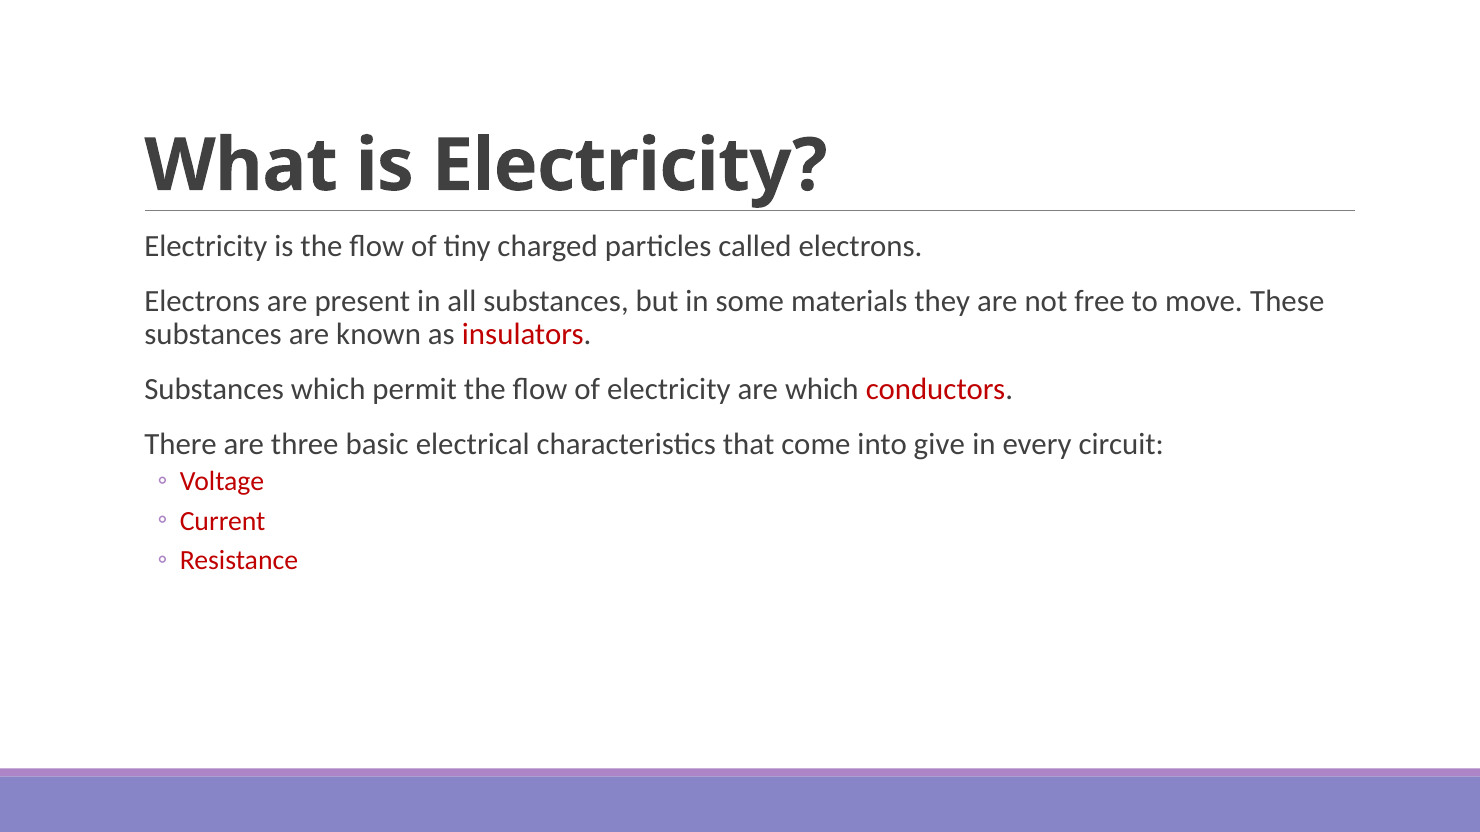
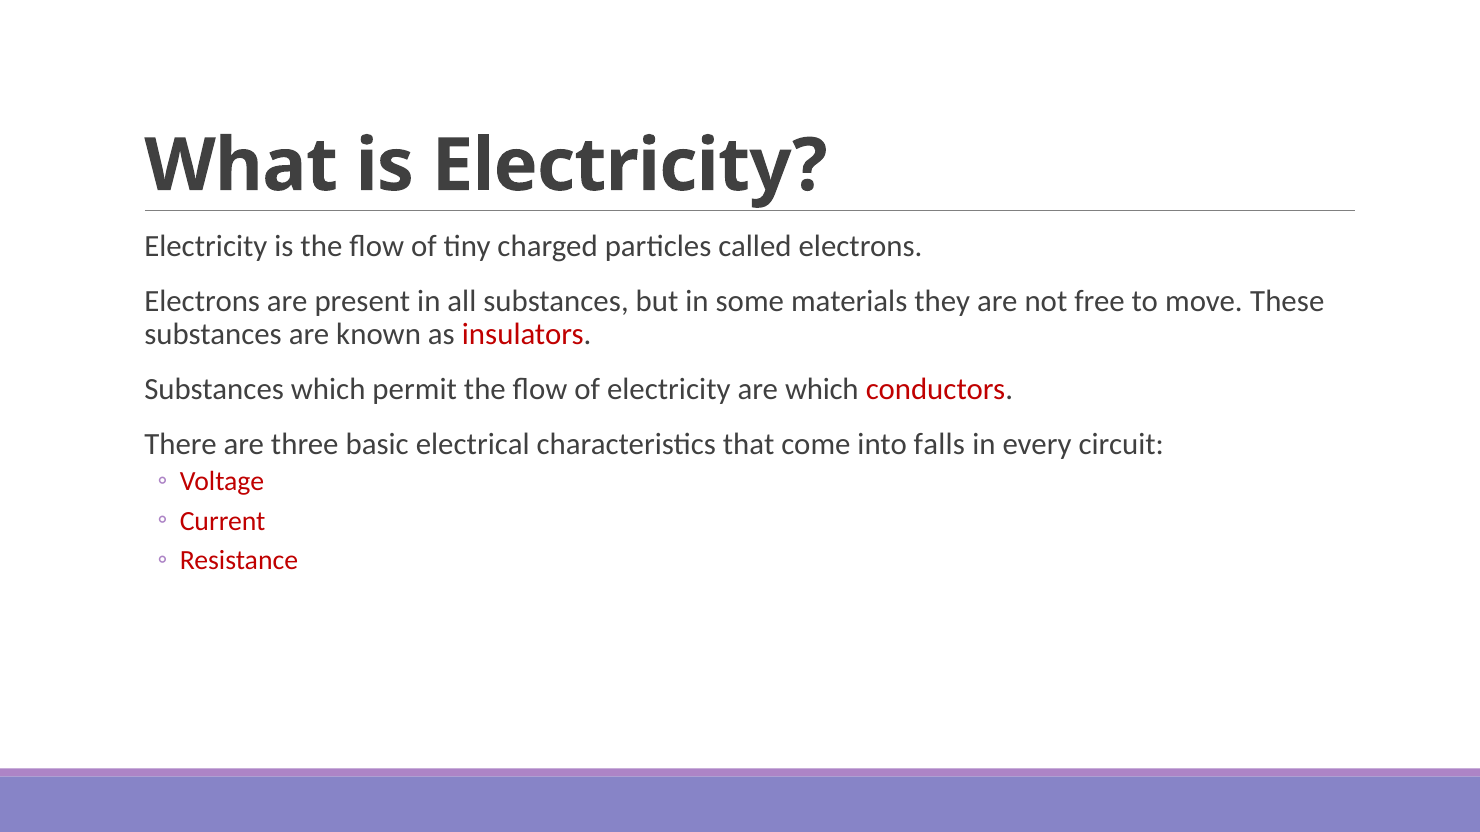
give: give -> falls (939, 444)
